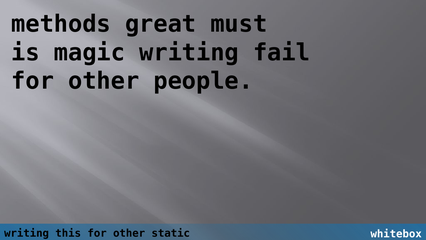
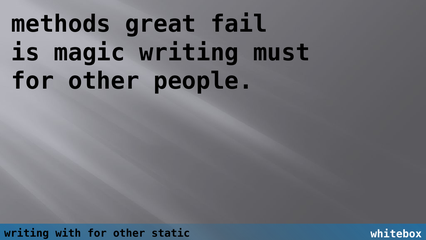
must: must -> fail (239, 24)
fail: fail -> must (282, 53)
this: this -> with (68, 233)
